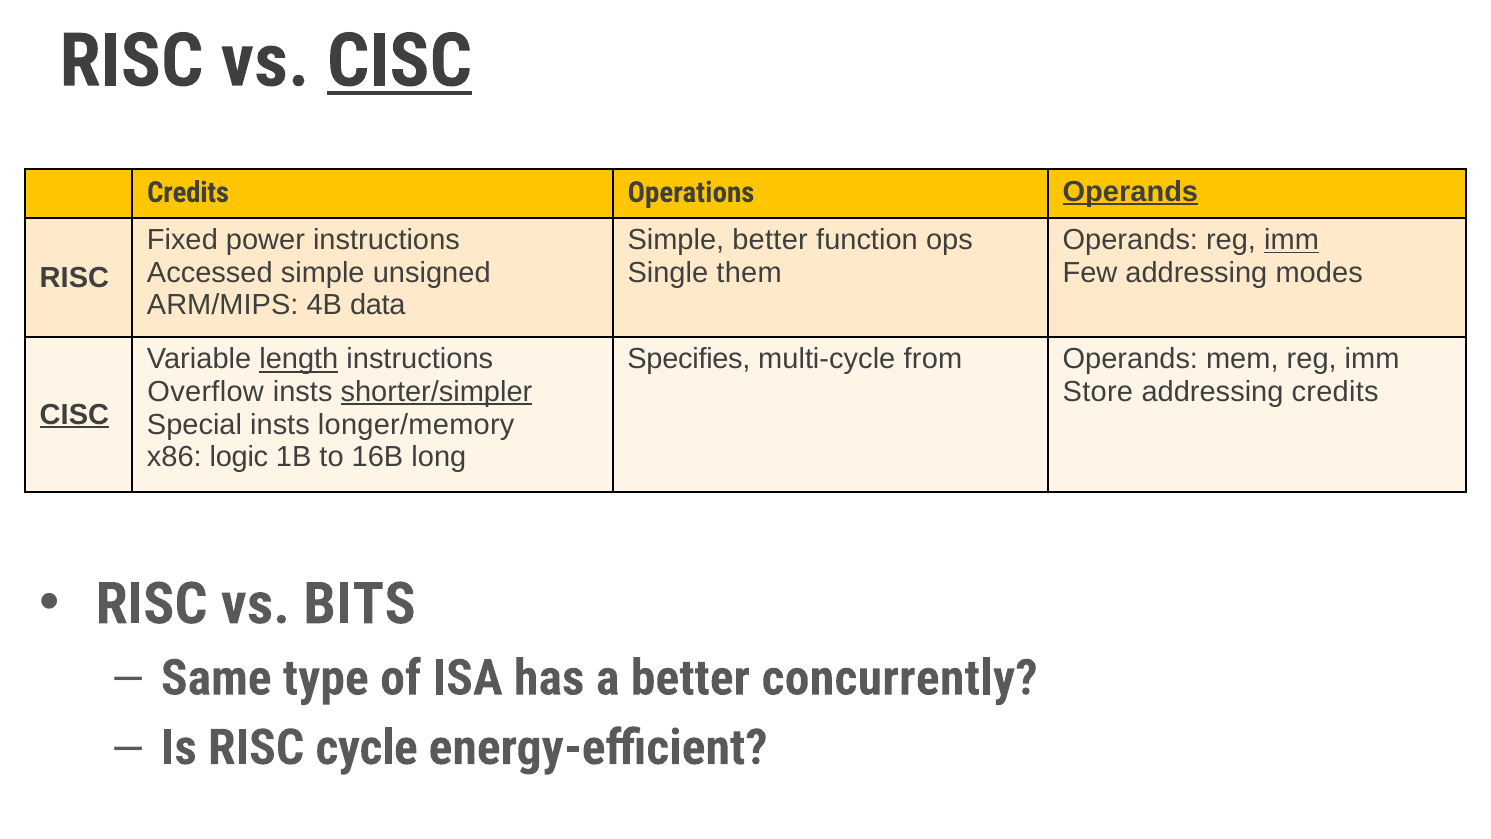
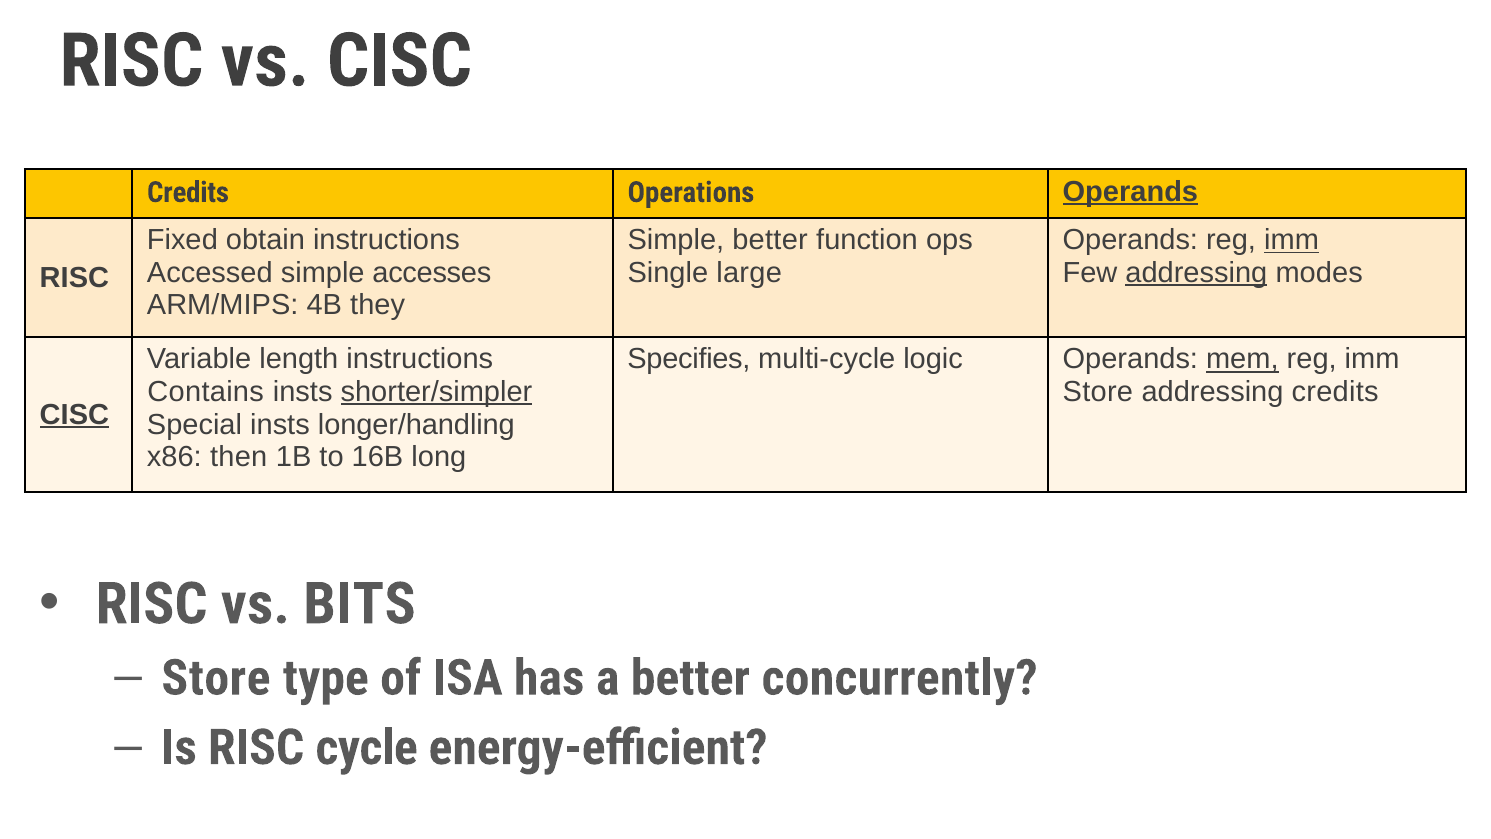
CISC underline: present -> none (399, 61)
power: power -> obtain (265, 240)
unsigned: unsigned -> accesses (432, 273)
them: them -> large (749, 273)
addressing underline: none -> present (1196, 273)
data: data -> they (378, 305)
length underline: present -> none (299, 359)
from: from -> logic (933, 359)
mem underline: none -> present (1242, 359)
Overflow: Overflow -> Contains (206, 392)
longer/memory: longer/memory -> longer/handling (416, 424)
logic: logic -> then (239, 457)
Same: Same -> Store (216, 678)
